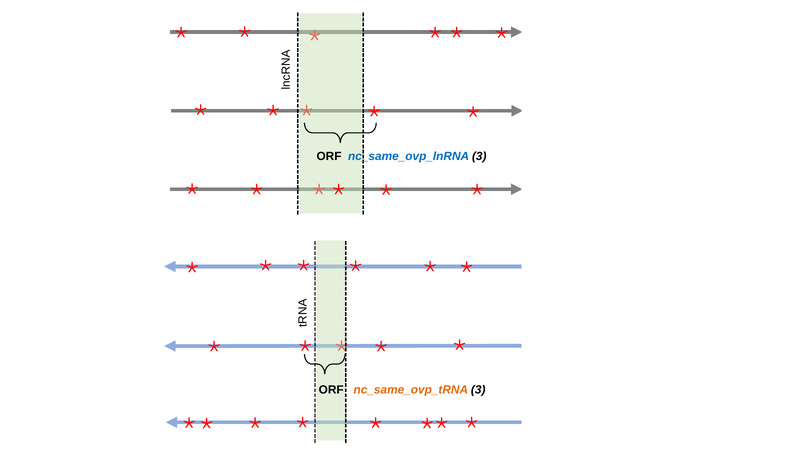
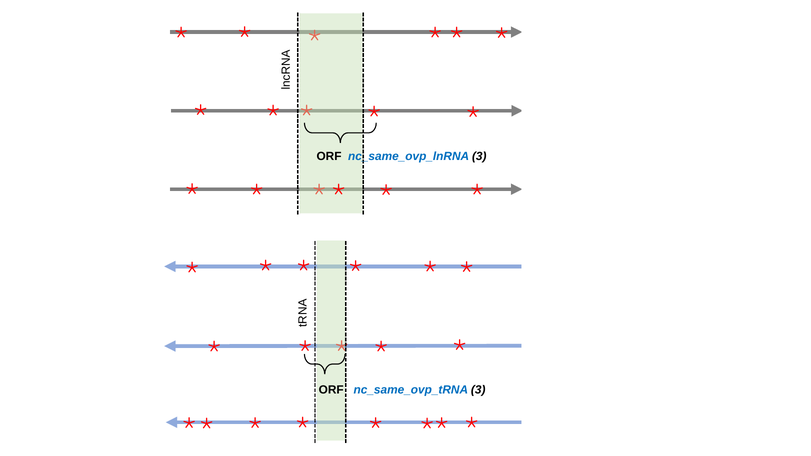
nc_same_ovp_tRNA colour: orange -> blue (411, 390)
